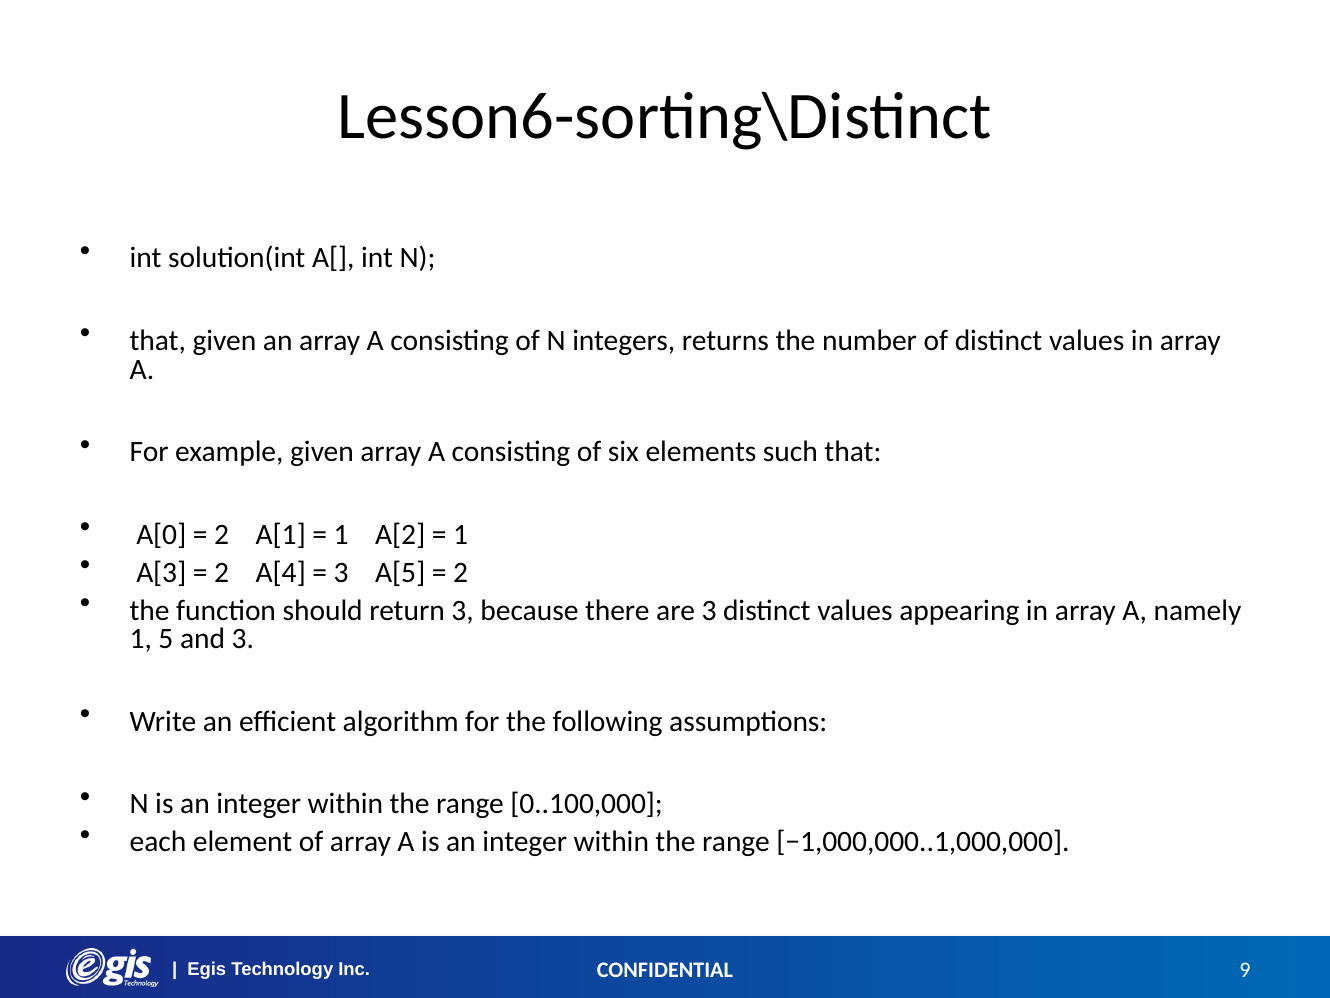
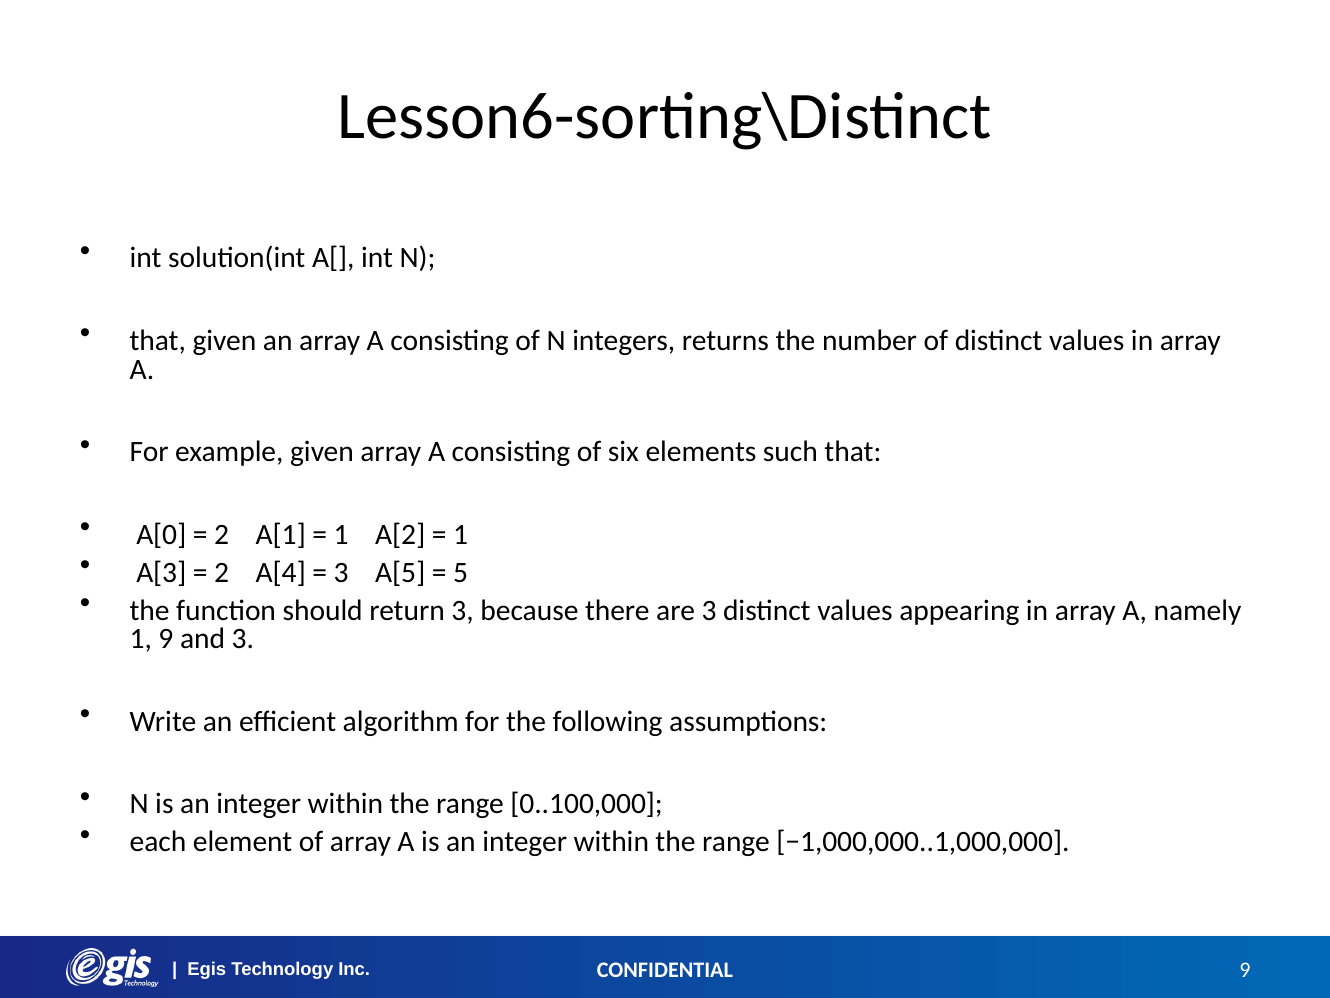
2: 2 -> 5 (461, 572)
1 5: 5 -> 9 (166, 638)
